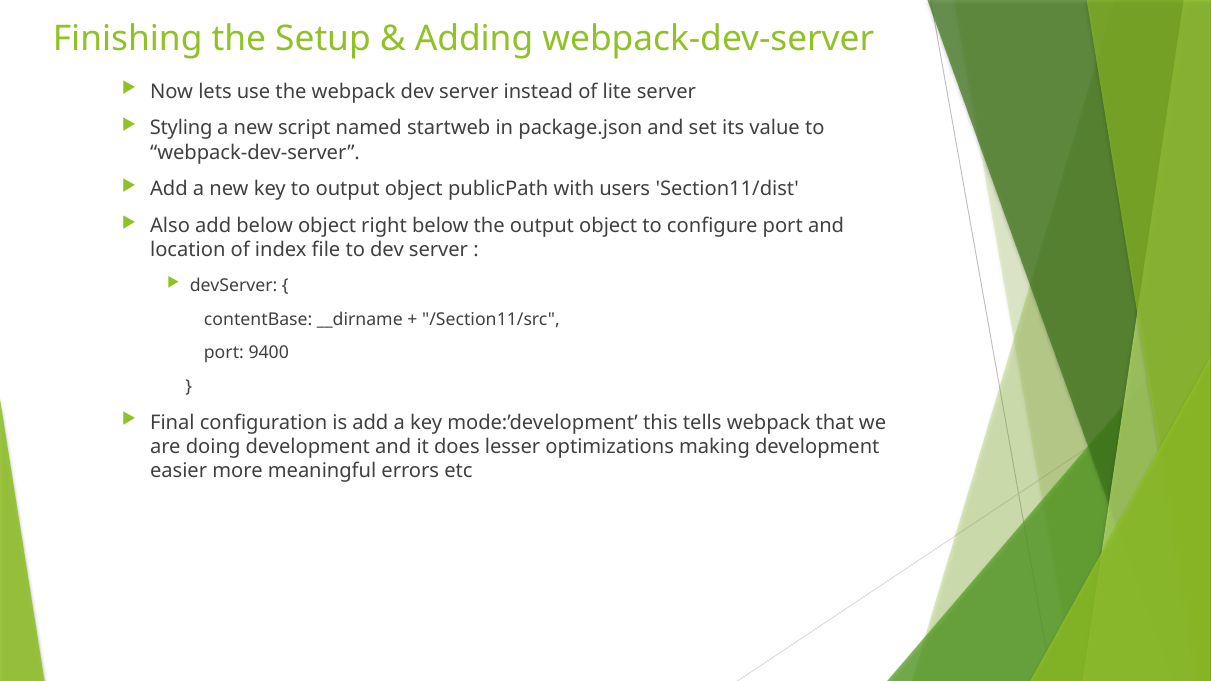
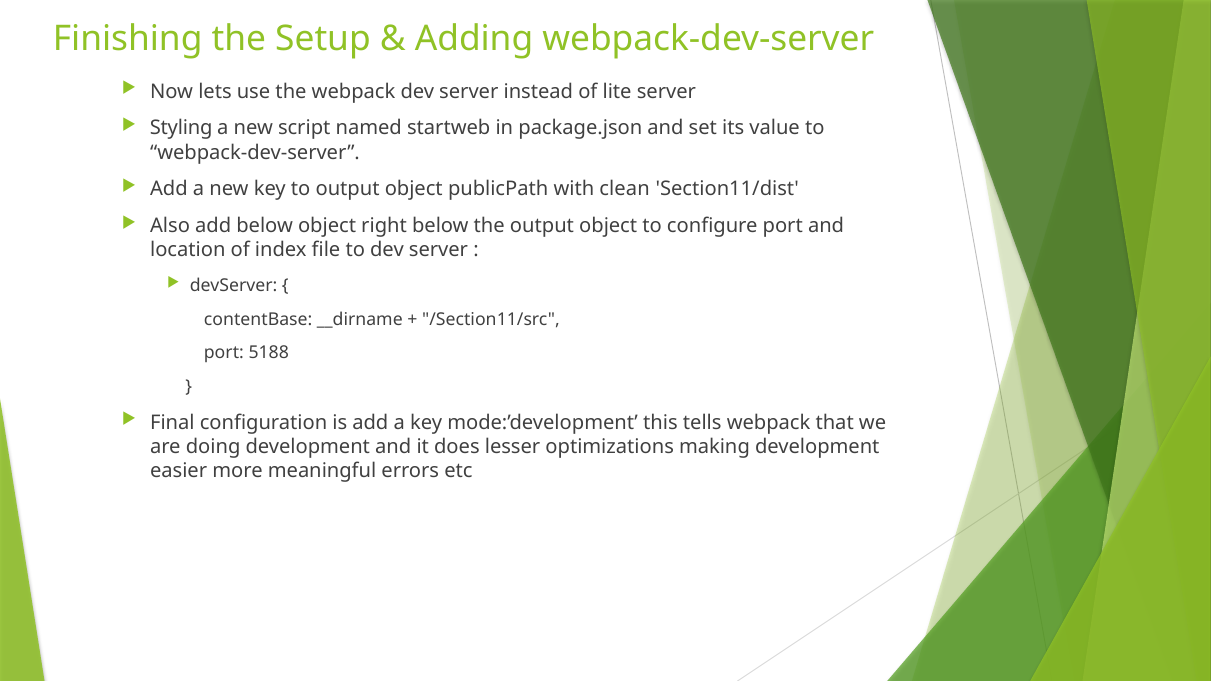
users: users -> clean (625, 189)
9400: 9400 -> 5188 (269, 353)
